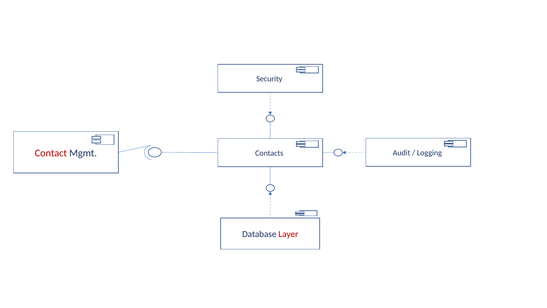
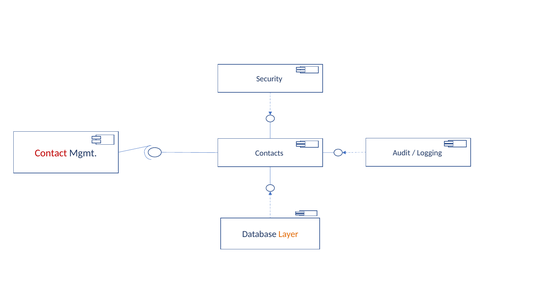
Layer colour: red -> orange (288, 234)
